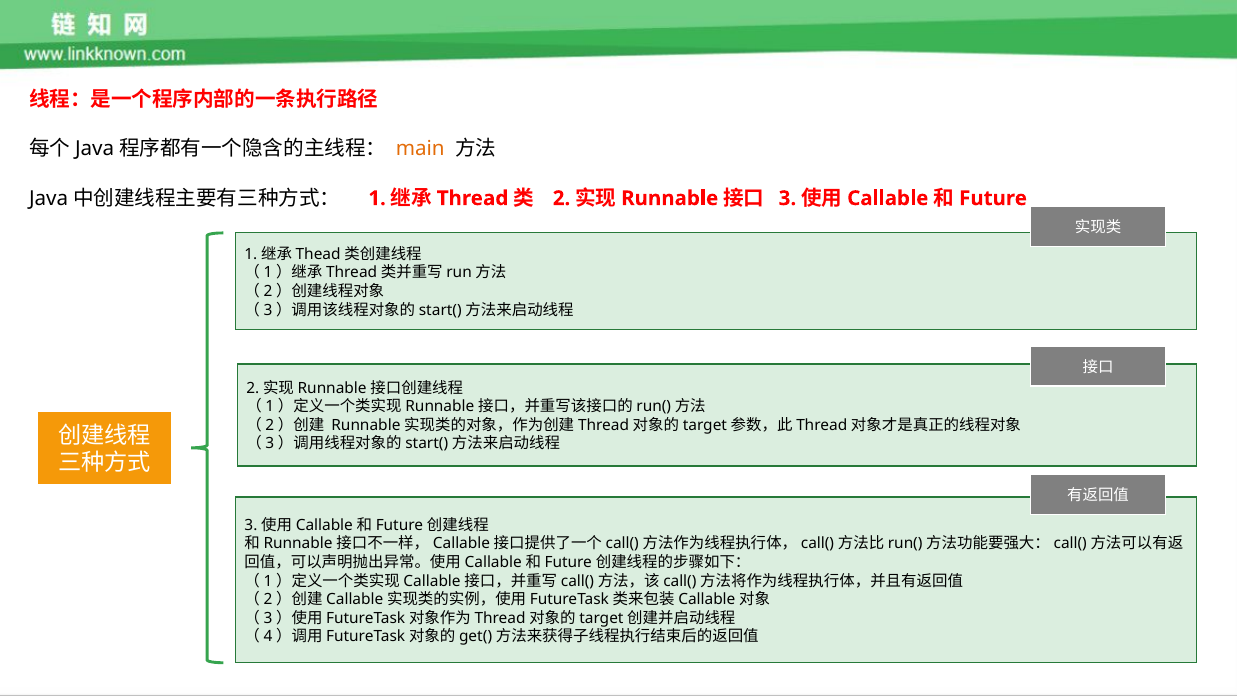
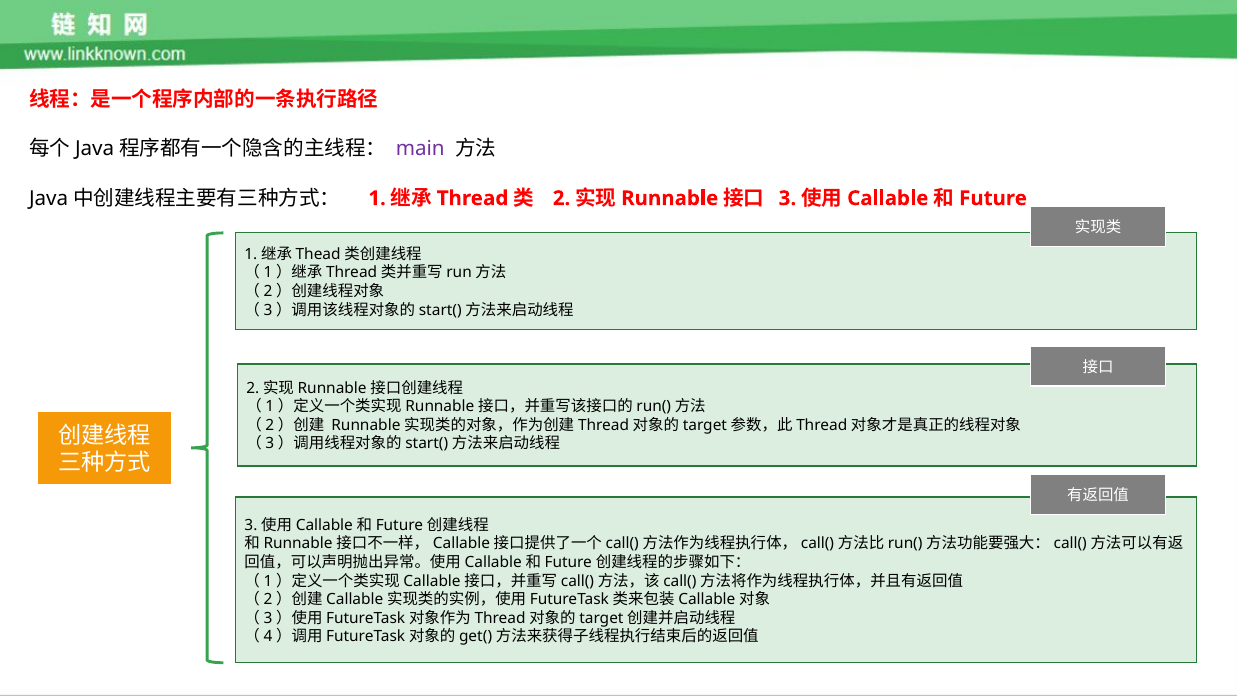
main colour: orange -> purple (420, 149)
